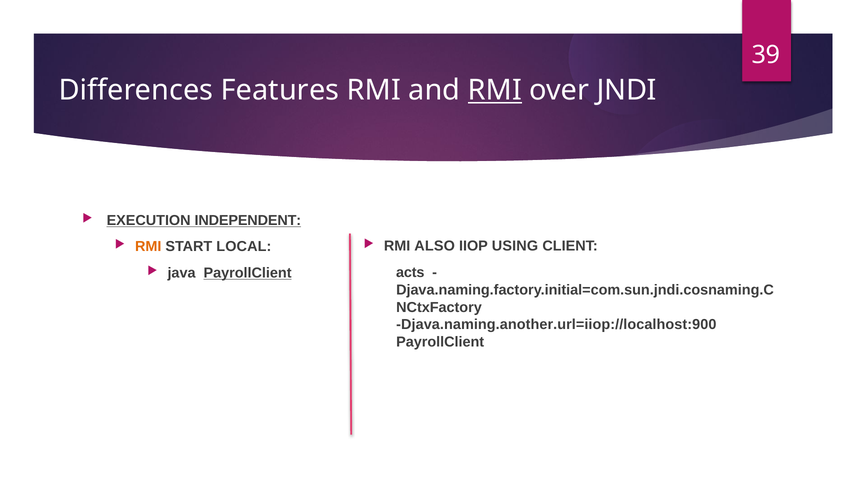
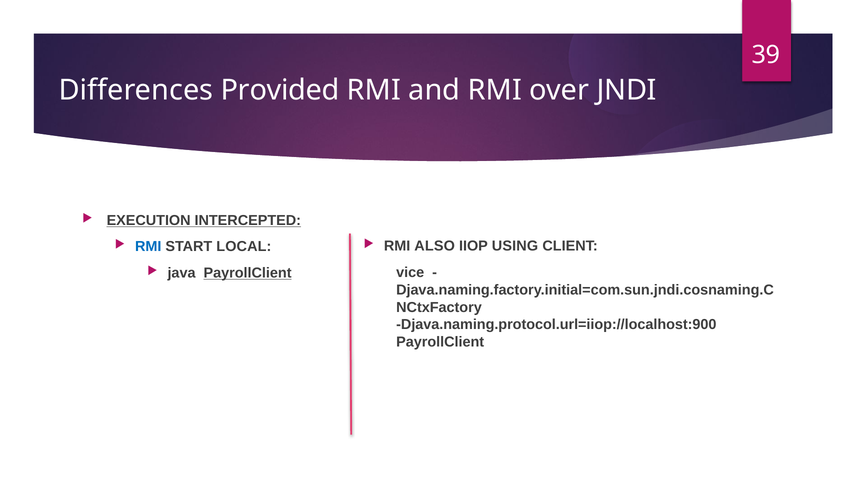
Features: Features -> Provided (280, 90)
RMI underline: present -> none (495, 90)
INDEPENDENT: INDEPENDENT -> INTERCEPTED (248, 220)
RMI colour: orange -> blue (148, 247)
acts: acts -> vice (410, 272)
Djava.naming.another.url=iiop://localhost:900: Djava.naming.another.url=iiop://localhost:900 -> Djava.naming.protocol.url=iiop://localhost:900 (556, 324)
